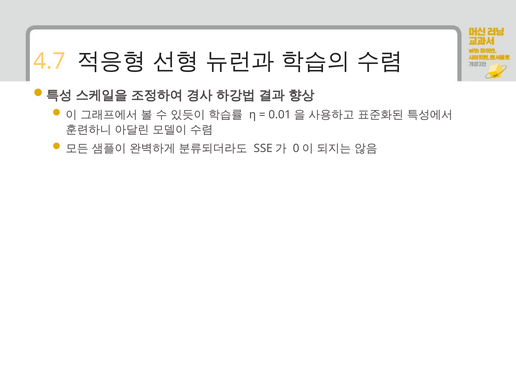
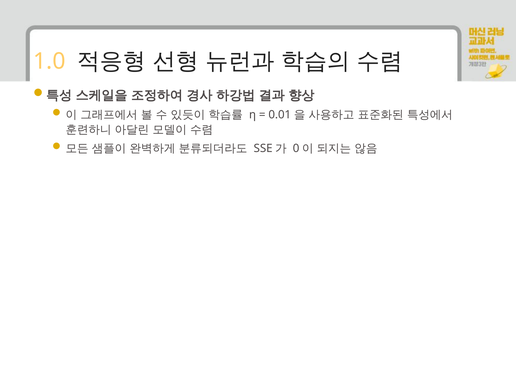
4.7: 4.7 -> 1.0 (49, 61)
